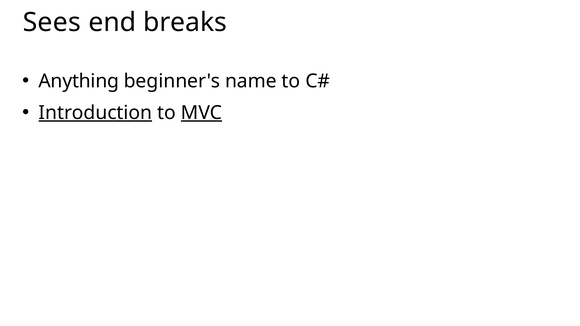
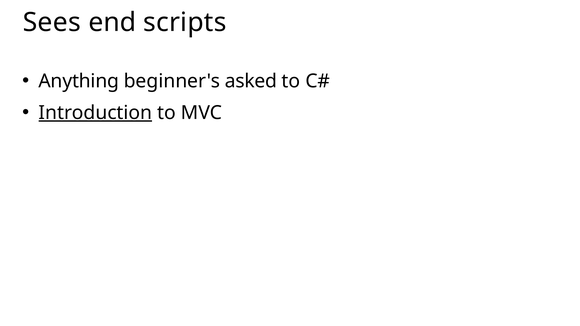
breaks: breaks -> scripts (185, 22)
name: name -> asked (251, 81)
MVC underline: present -> none (201, 113)
